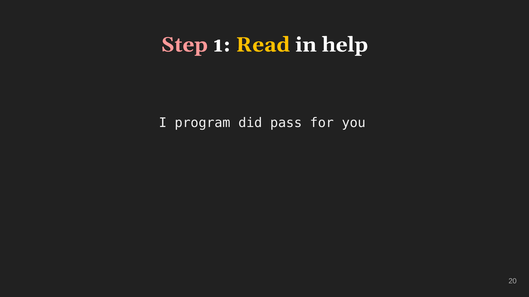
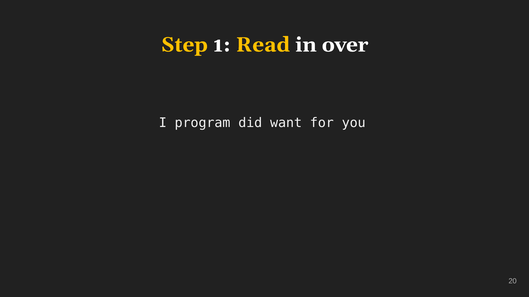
Step colour: pink -> yellow (184, 45)
help: help -> over (345, 45)
pass: pass -> want (286, 123)
